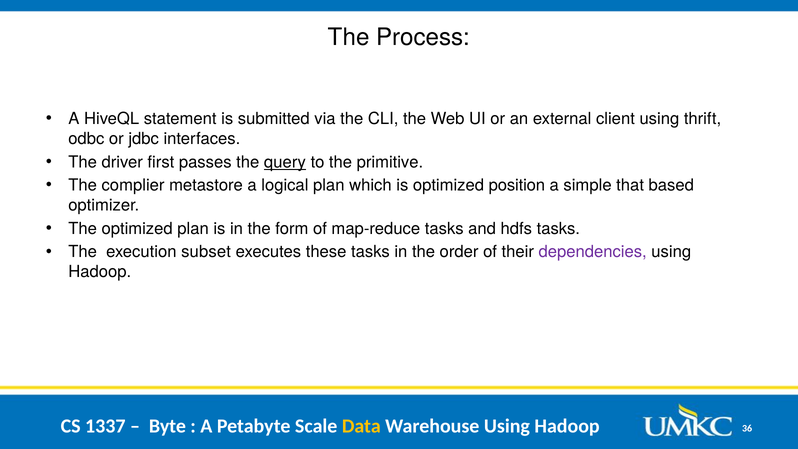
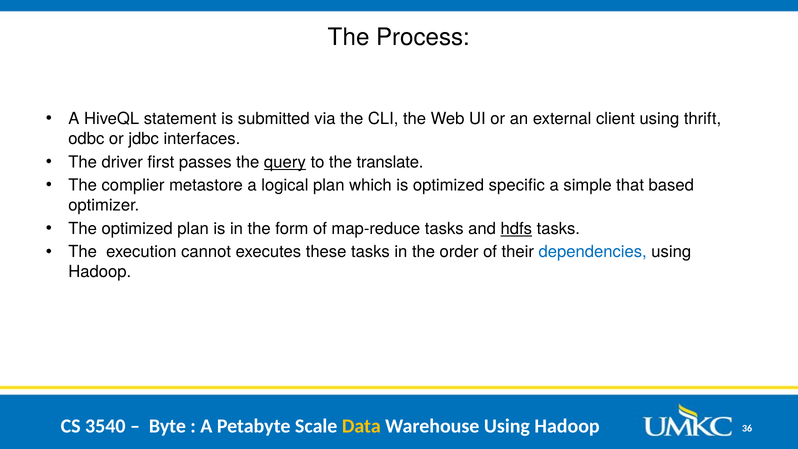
primitive: primitive -> translate (390, 162)
position: position -> specific (517, 185)
hdfs underline: none -> present (516, 229)
subset: subset -> cannot (206, 252)
dependencies colour: purple -> blue (593, 252)
1337: 1337 -> 3540 (105, 426)
